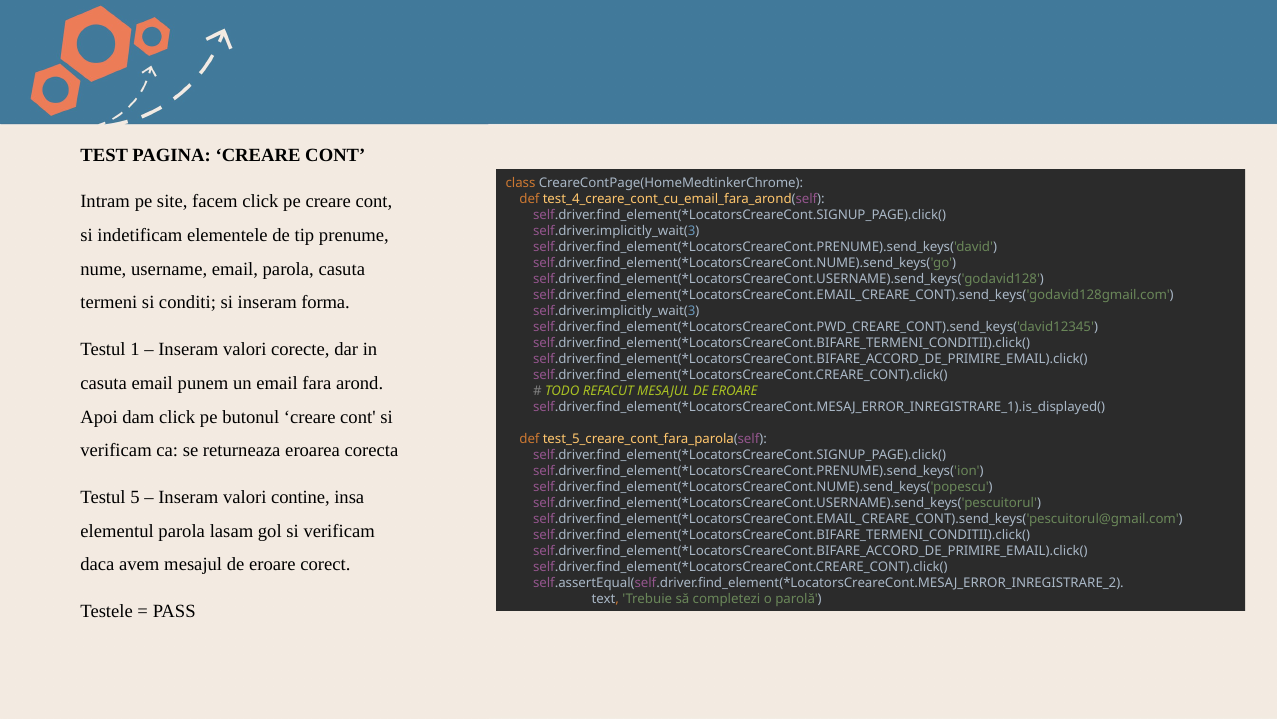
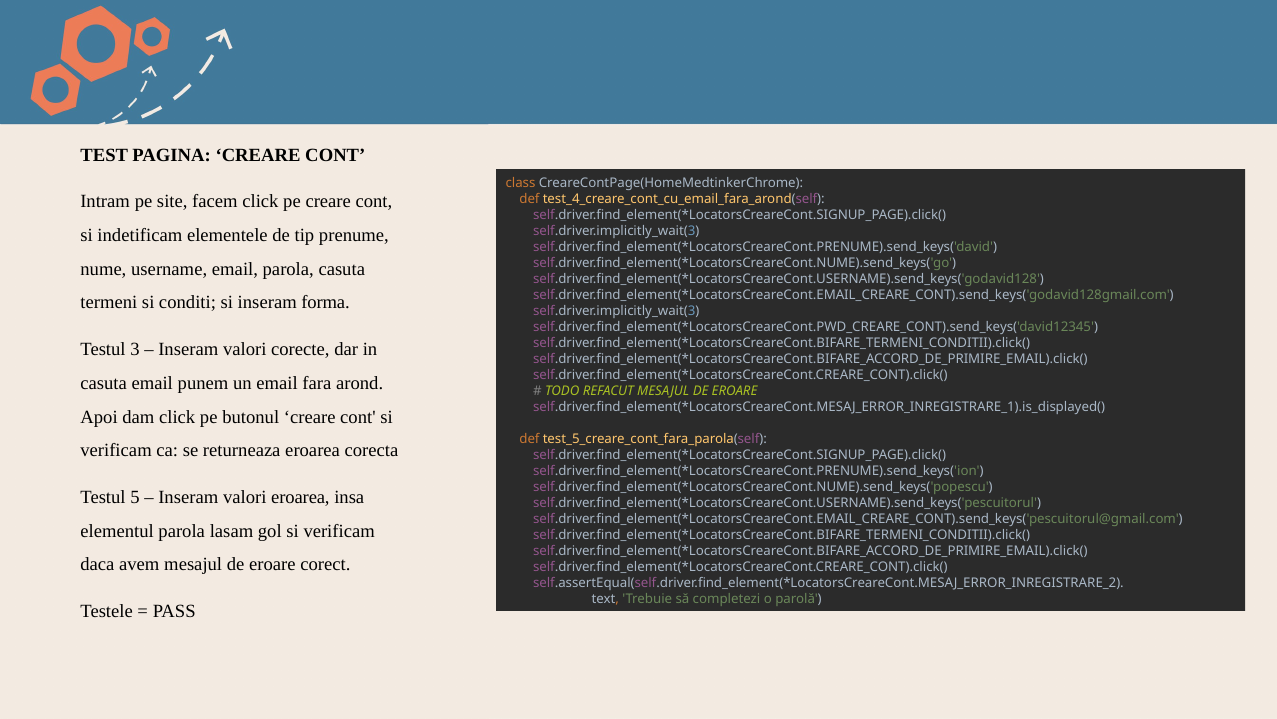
1: 1 -> 3 (135, 349)
valori contine: contine -> eroarea (300, 497)
